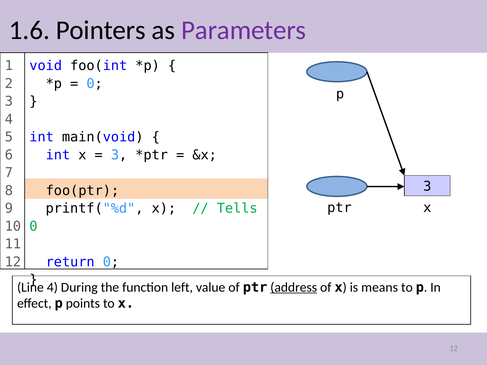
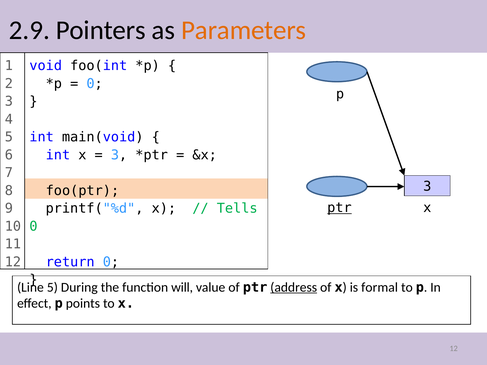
1.6: 1.6 -> 2.9 (29, 30)
Parameters colour: purple -> orange (244, 30)
ptr underline: none -> present (339, 208)
4: 4 -> 5 (52, 287)
left: left -> will (182, 287)
means: means -> formal (380, 287)
